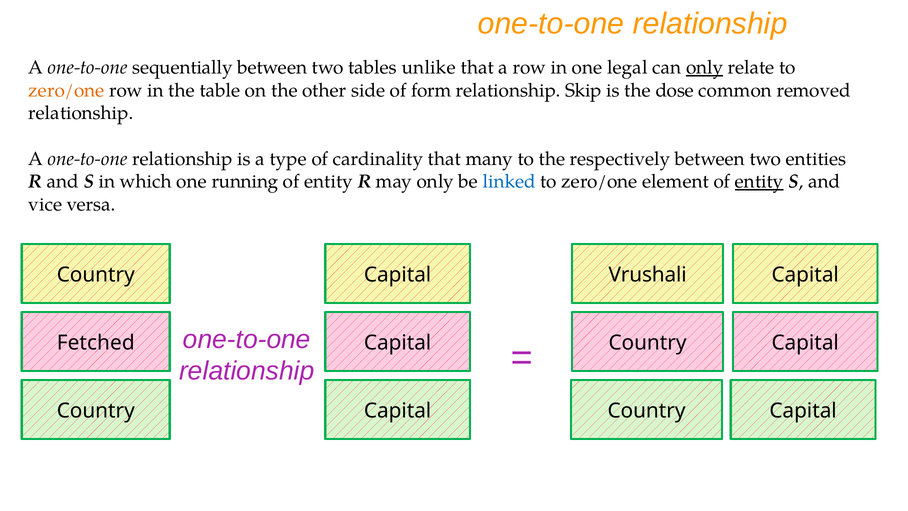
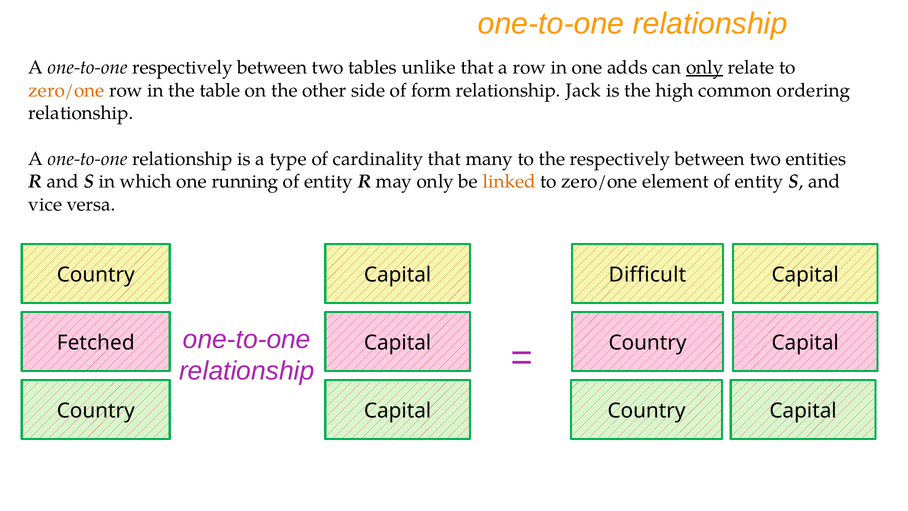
one-to-one sequentially: sequentially -> respectively (182, 68)
legal: legal -> adds (627, 68)
Skip: Skip -> Jack (583, 90)
dose: dose -> high (675, 90)
removed: removed -> ordering (814, 90)
linked colour: blue -> orange (509, 182)
entity underline: present -> none (759, 182)
Vrushali: Vrushali -> Difficult (647, 275)
